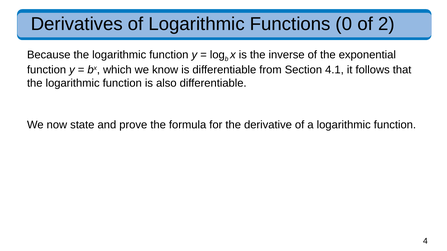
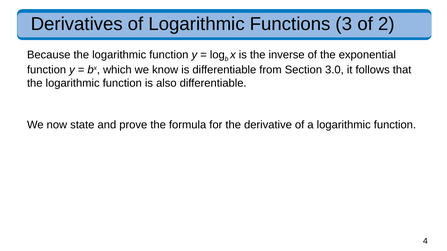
0: 0 -> 3 (344, 24)
4.1: 4.1 -> 3.0 (334, 70)
